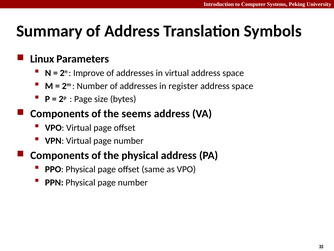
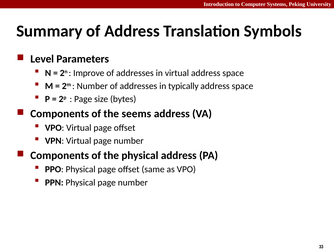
Linux: Linux -> Level (42, 59)
register: register -> typically (183, 86)
